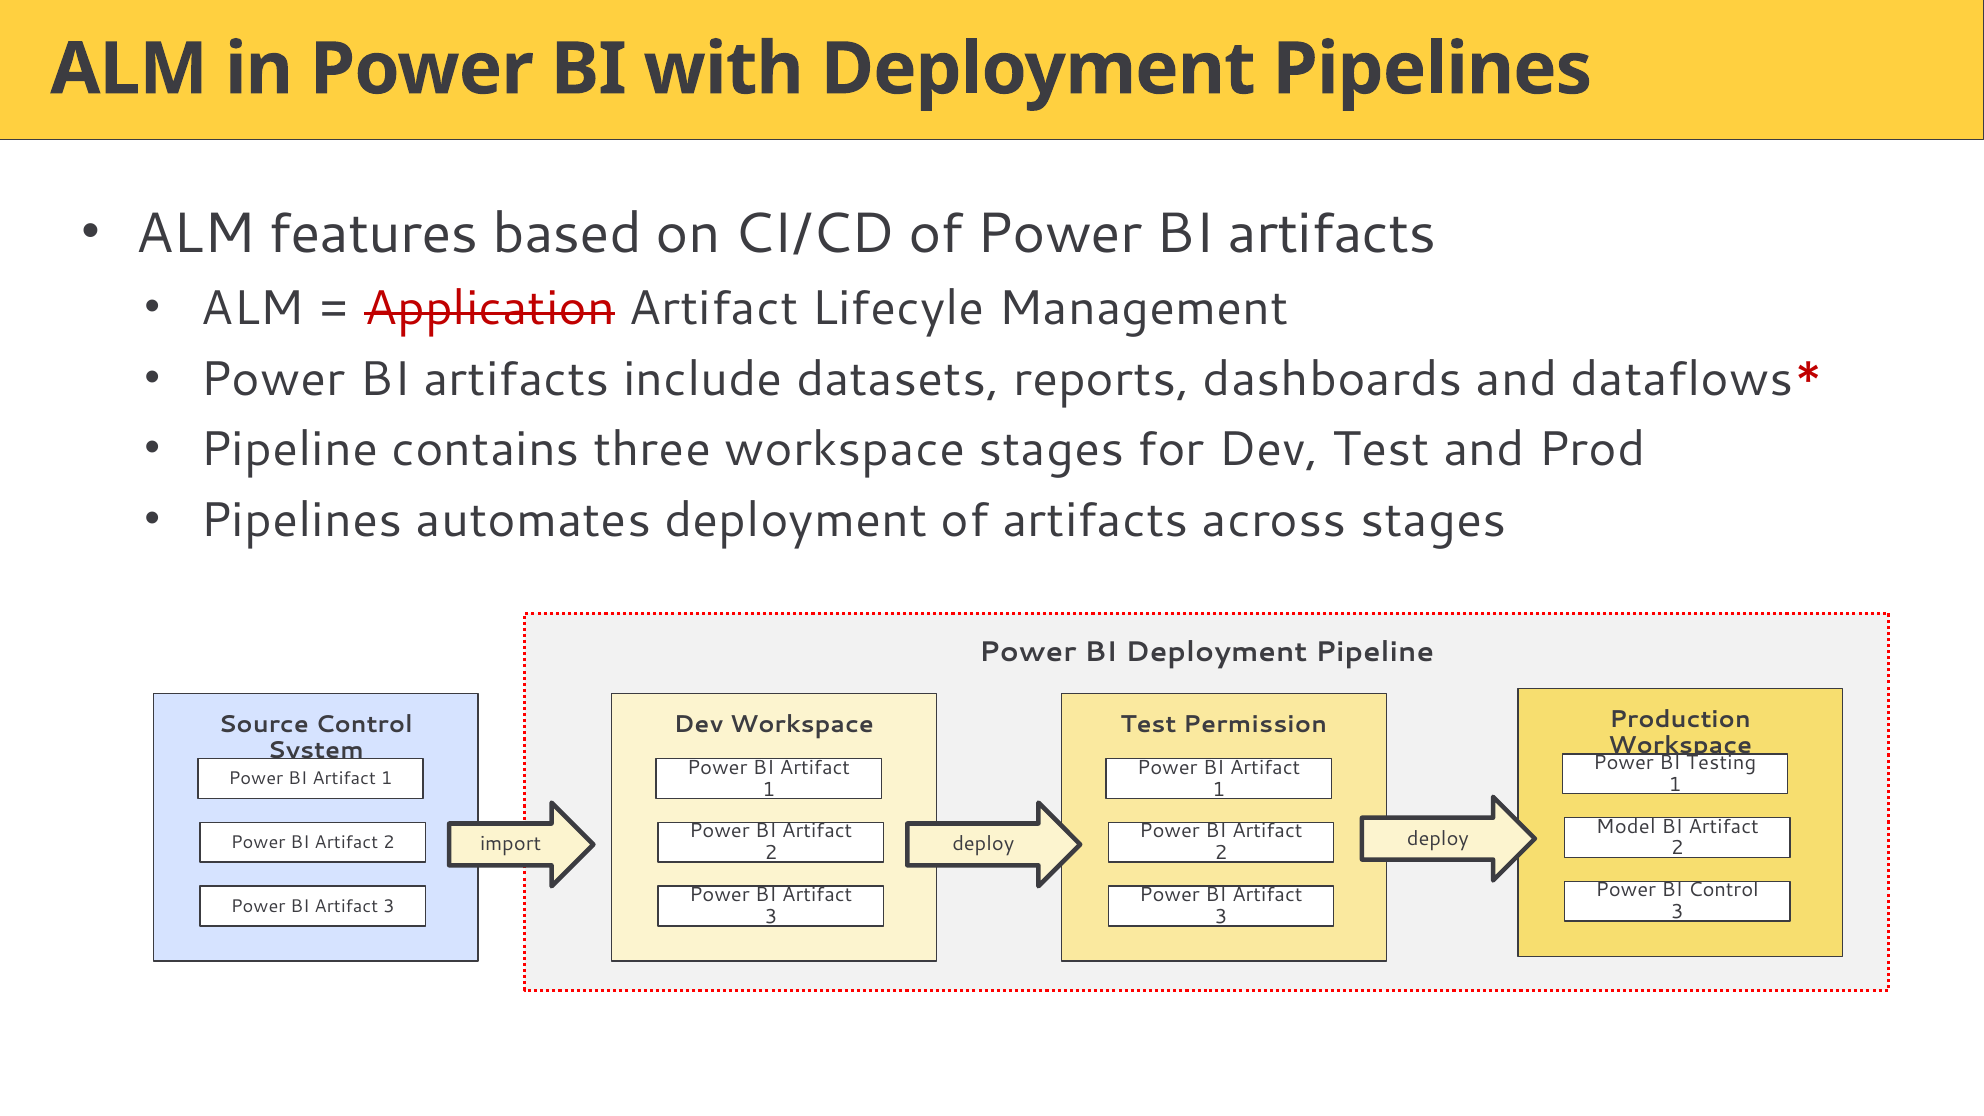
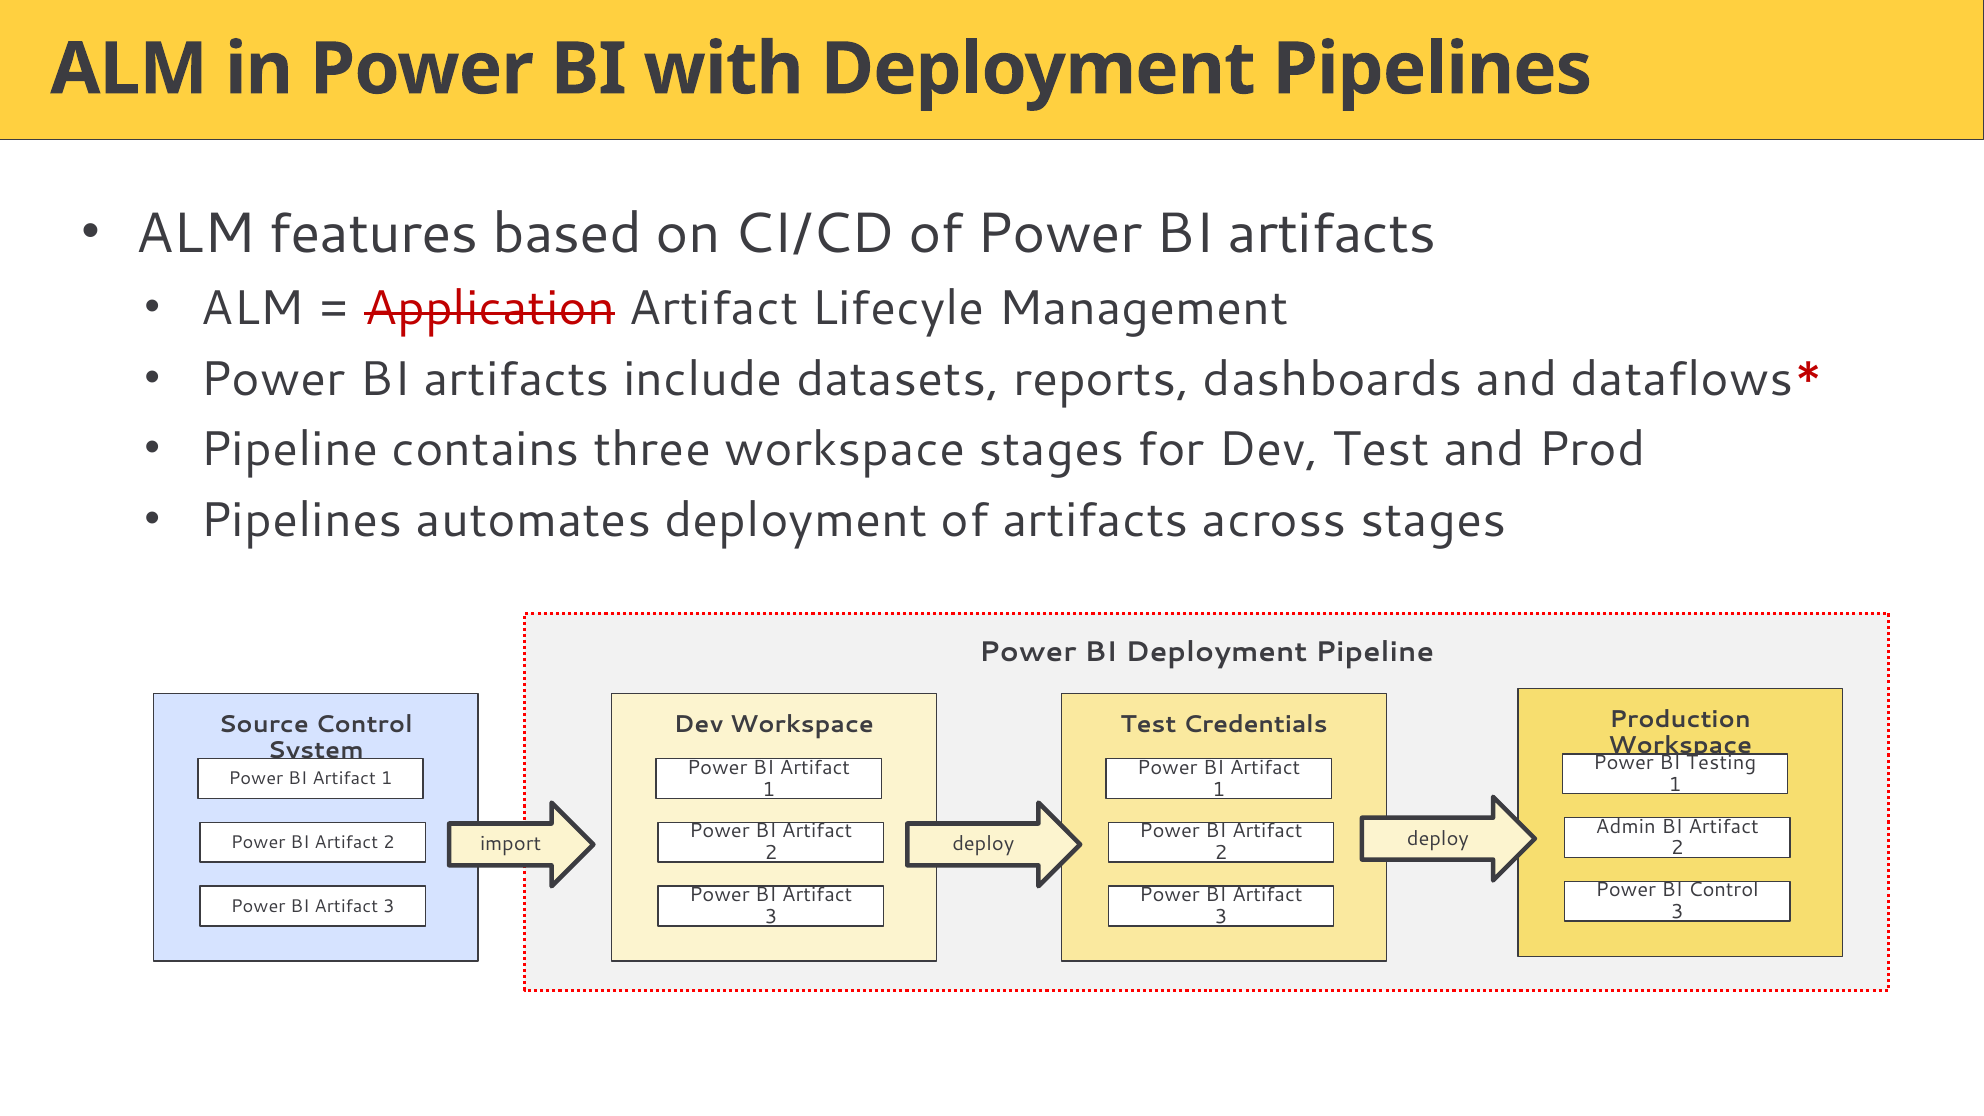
Permission: Permission -> Credentials (1255, 724)
Model: Model -> Admin (1626, 826)
